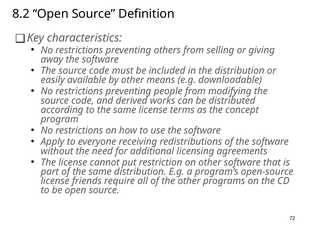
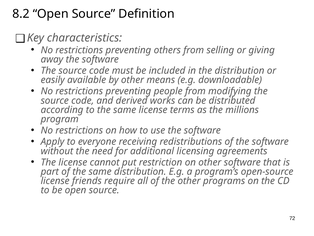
concept: concept -> millions (242, 110)
